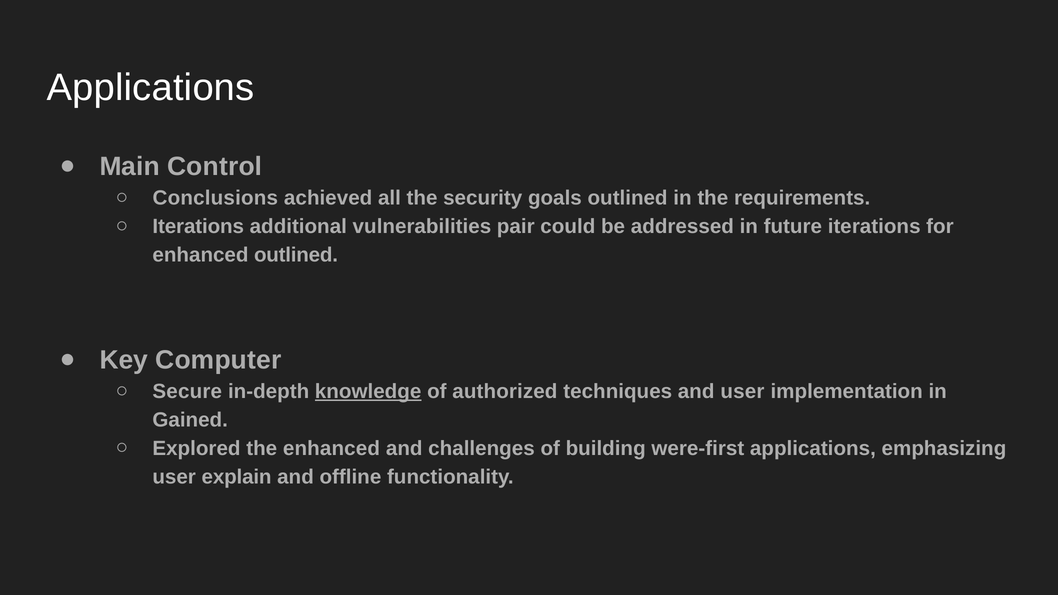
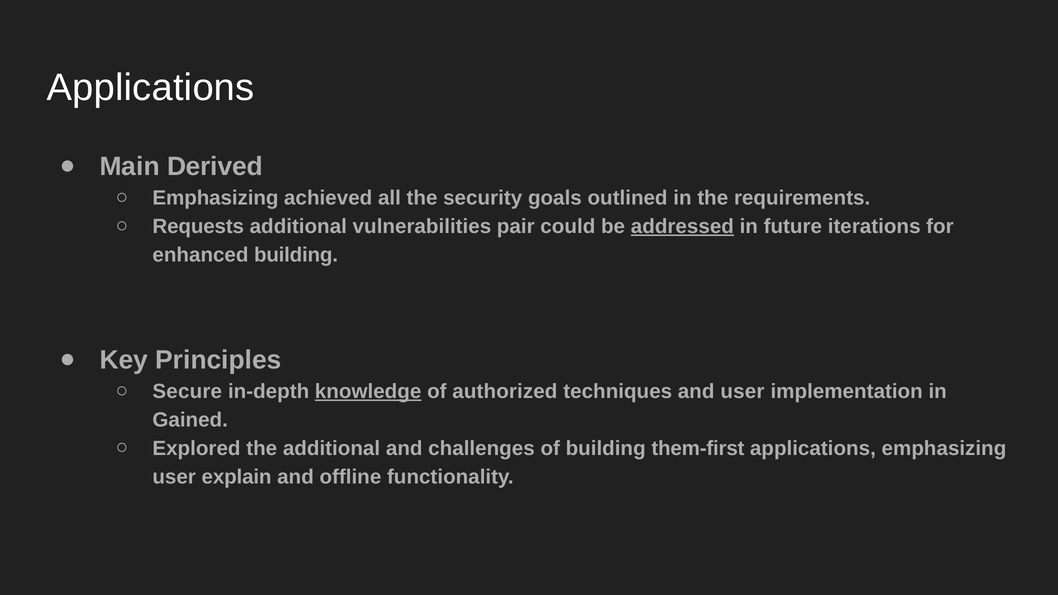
Control: Control -> Derived (215, 166)
Conclusions: Conclusions -> Emphasizing (215, 198)
Iterations: Iterations -> Requests (198, 226)
addressed underline: none -> present (682, 226)
enhanced outlined: outlined -> building (296, 255)
Computer: Computer -> Principles (218, 360)
the enhanced: enhanced -> additional (332, 448)
were-first: were-first -> them-first (698, 448)
